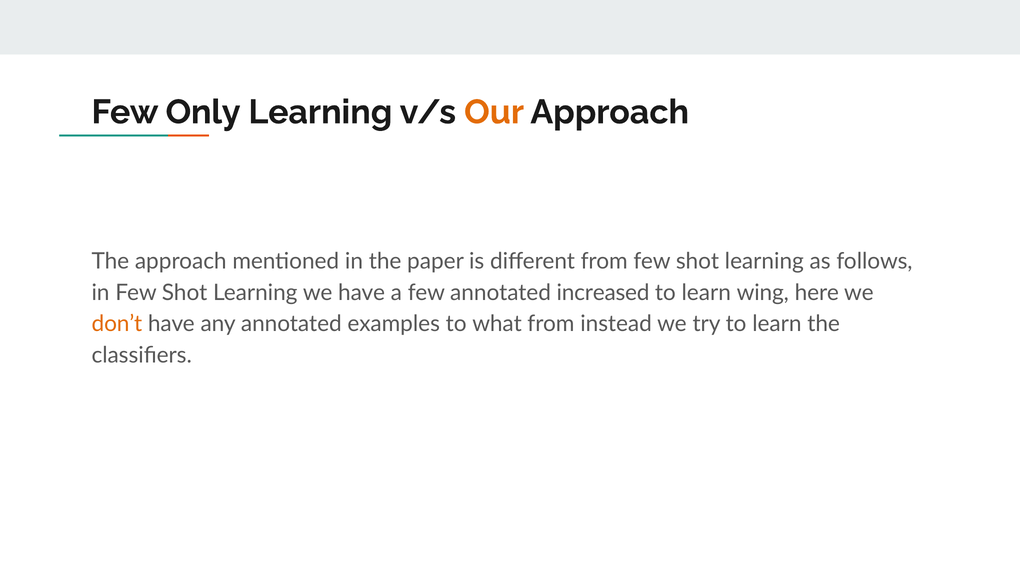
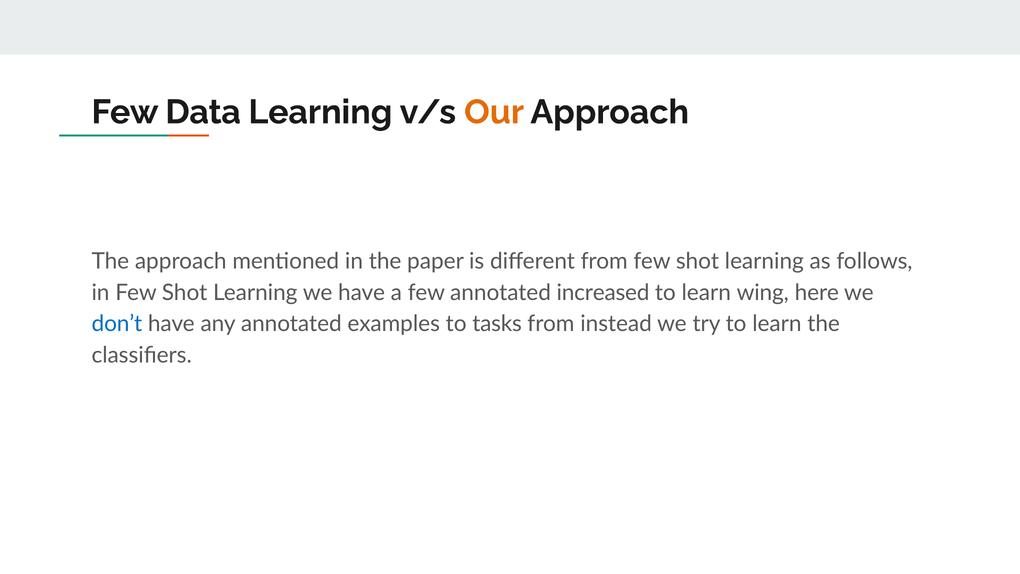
Only: Only -> Data (203, 112)
don’t colour: orange -> blue (117, 324)
what: what -> tasks (497, 324)
